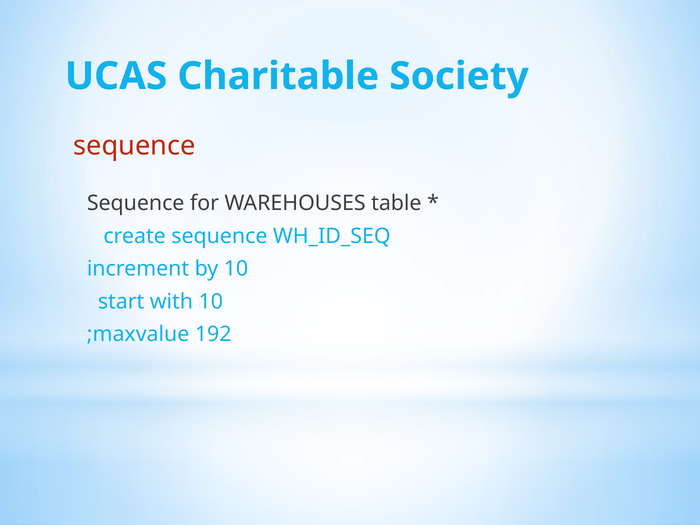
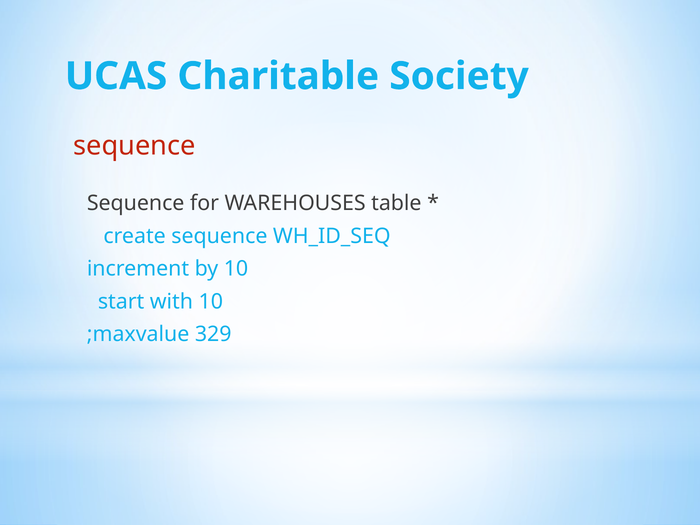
192: 192 -> 329 (213, 334)
